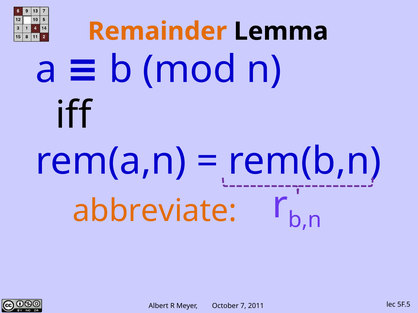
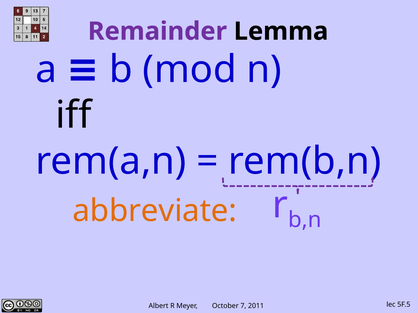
Remainder colour: orange -> purple (157, 31)
